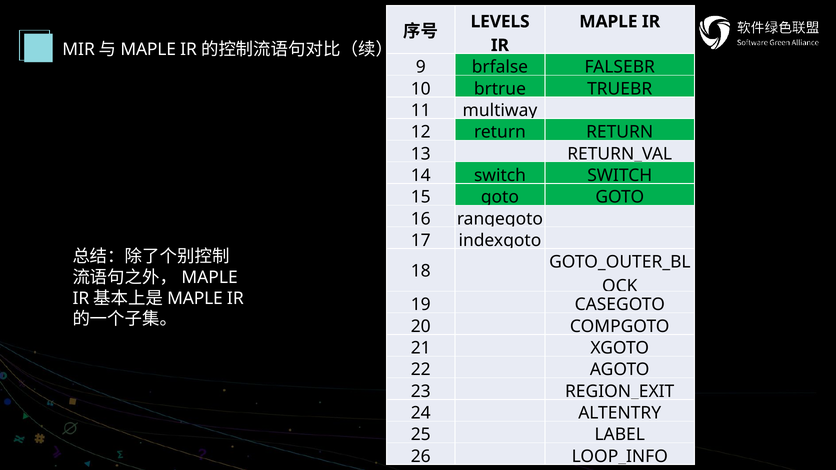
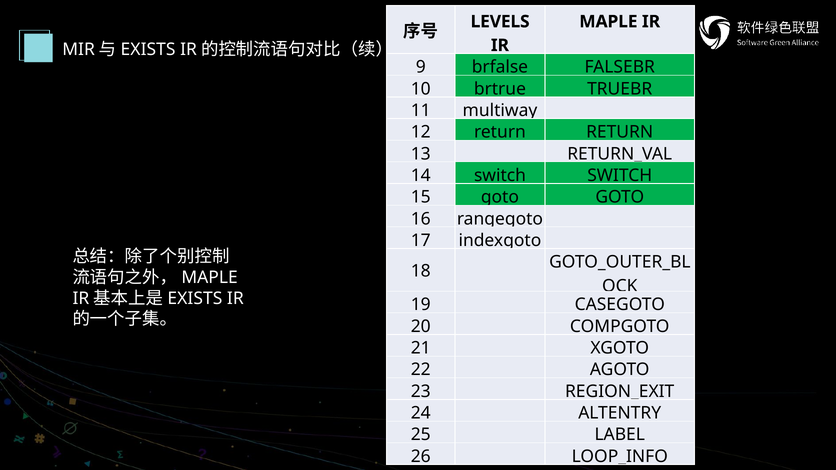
MAPLE: MAPLE -> EXISTS (148, 49)
MAPLE: MAPLE -> EXISTS (195, 298)
